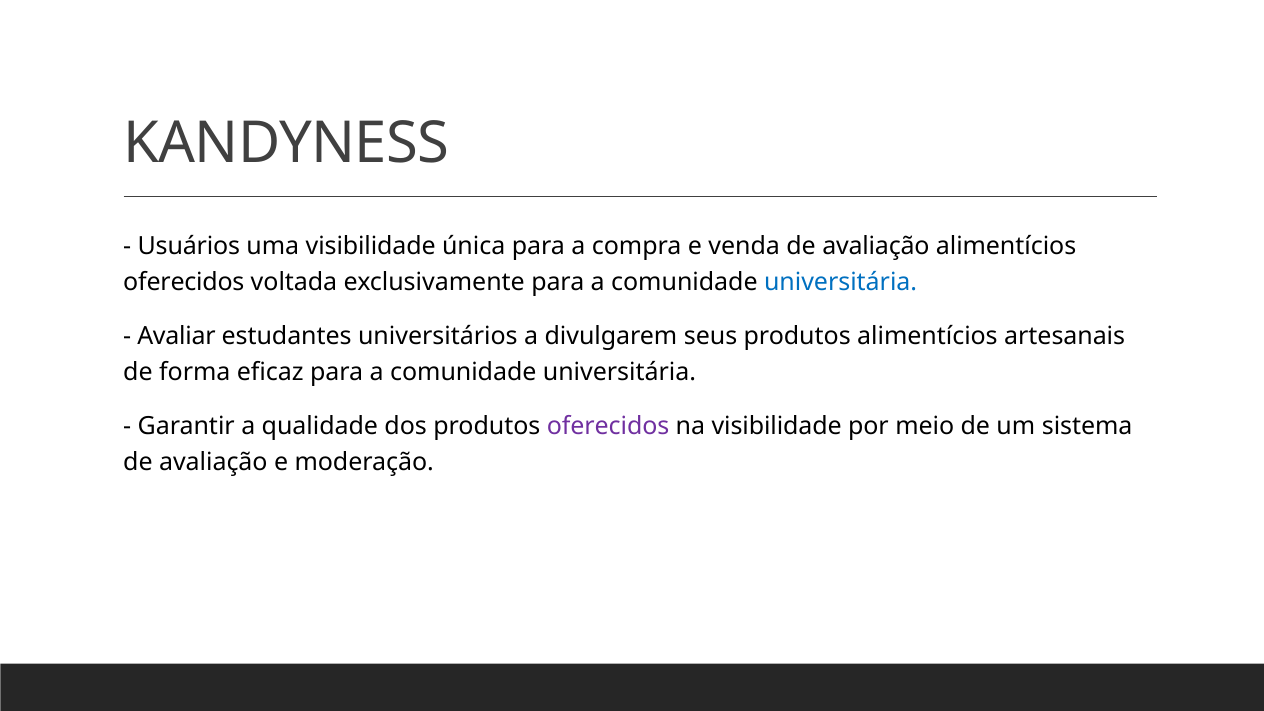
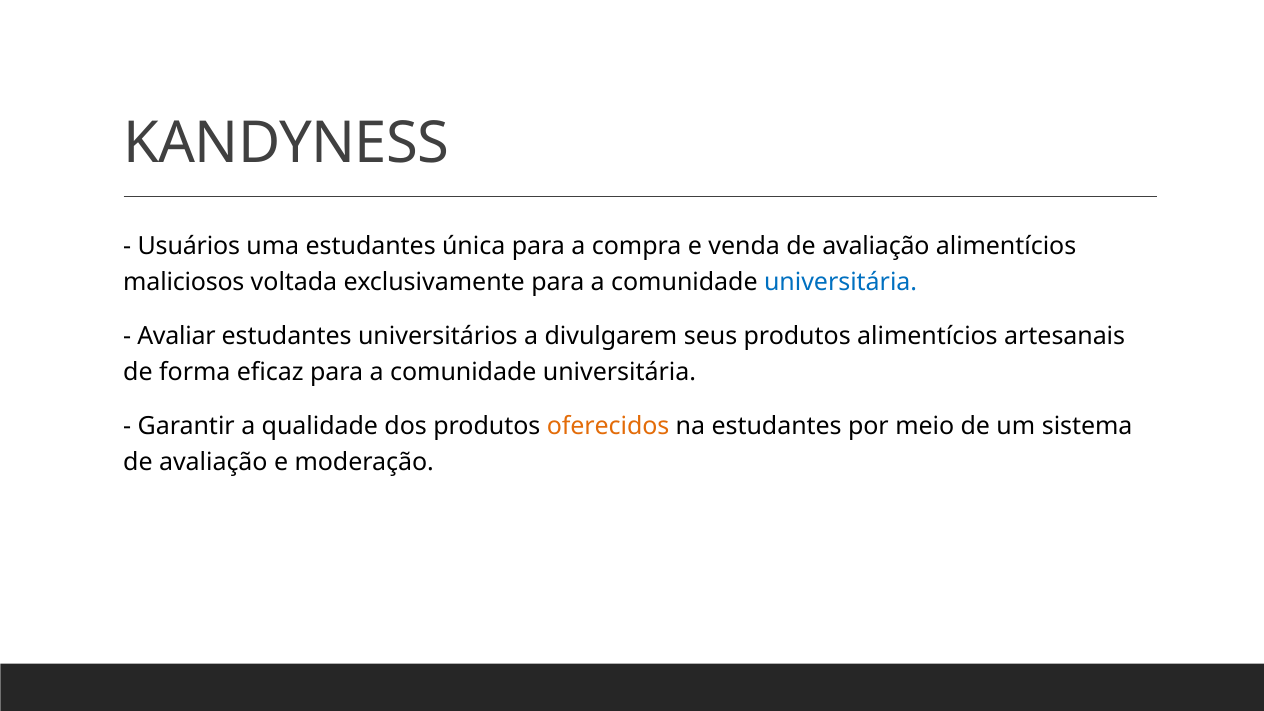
uma visibilidade: visibilidade -> estudantes (371, 246)
oferecidos: oferecidos -> maliciosos (184, 282)
oferecidos colour: purple -> orange (608, 427)
na visibilidade: visibilidade -> estudantes (777, 427)
